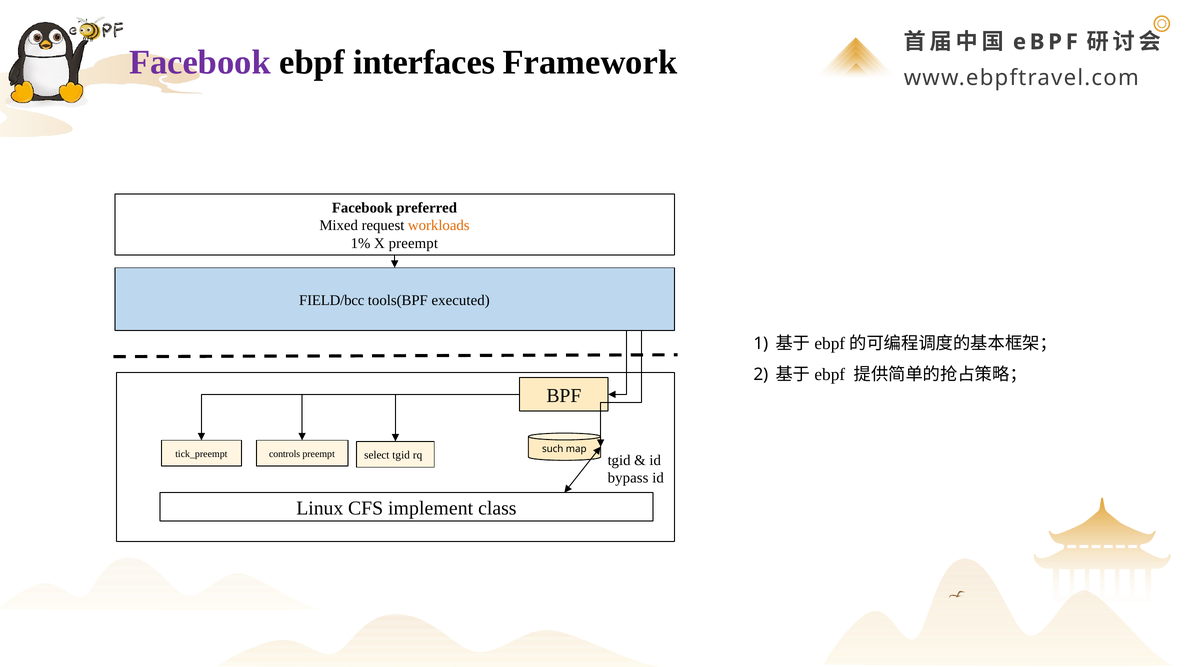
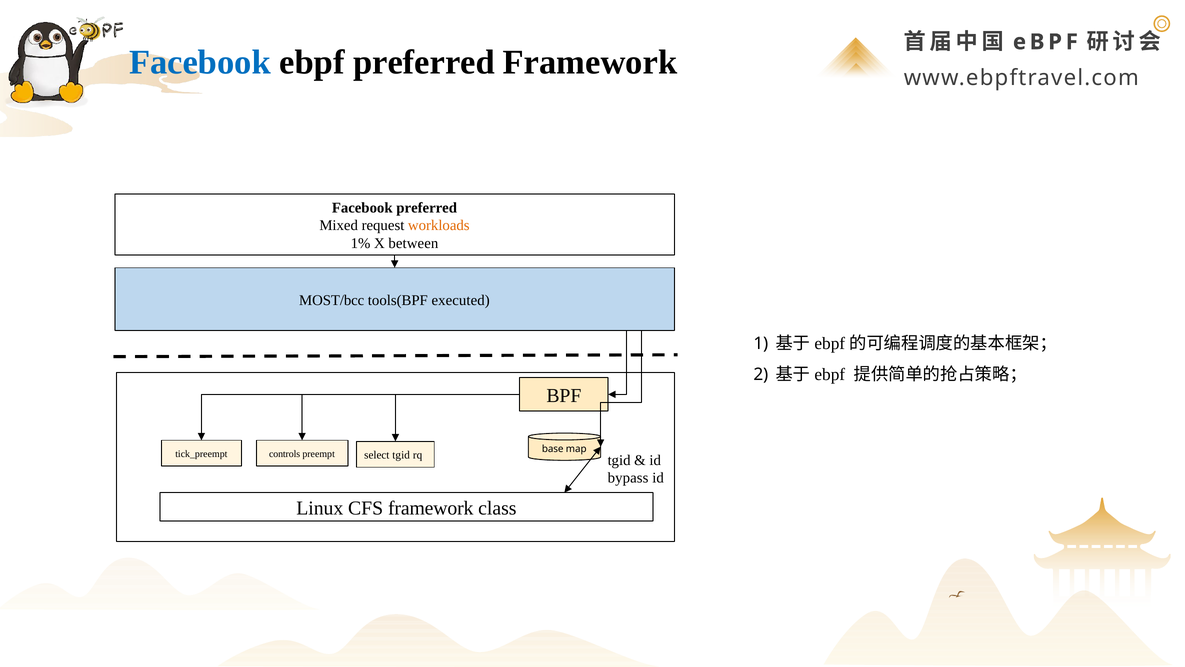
Facebook colour: purple -> blue (200, 62)
ebpf interfaces: interfaces -> preferred (424, 62)
X preempt: preempt -> between (413, 243)
FIELD/bcc: FIELD/bcc -> MOST/bcc (332, 300)
such: such -> base (553, 449)
CFS implement: implement -> framework (431, 508)
